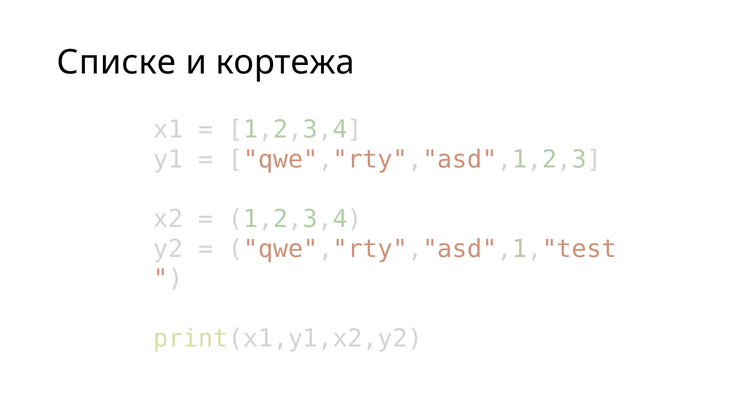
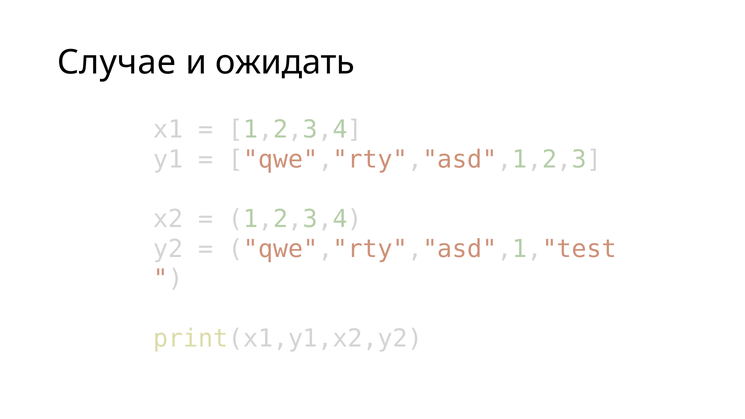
Списке: Списке -> Случае (117, 63)
кортежа: кортежа -> ожидать (285, 63)
